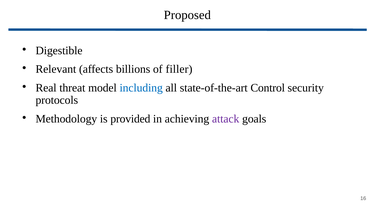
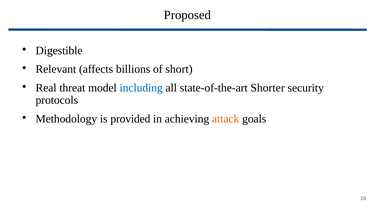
filler: filler -> short (179, 69)
Control: Control -> Shorter (268, 88)
attack colour: purple -> orange (226, 119)
